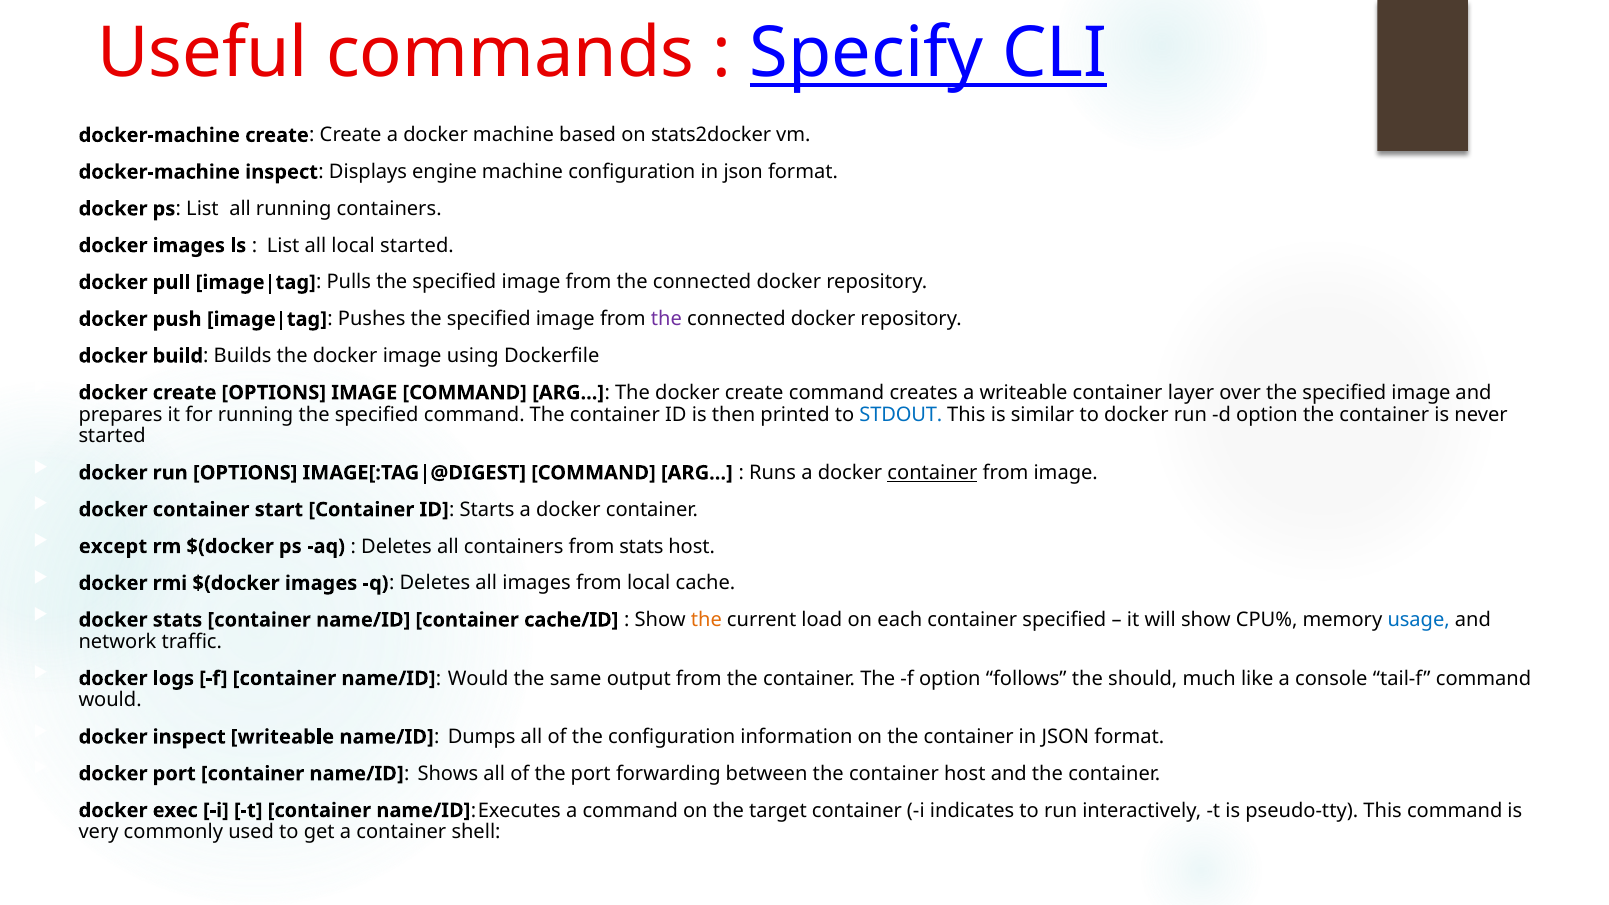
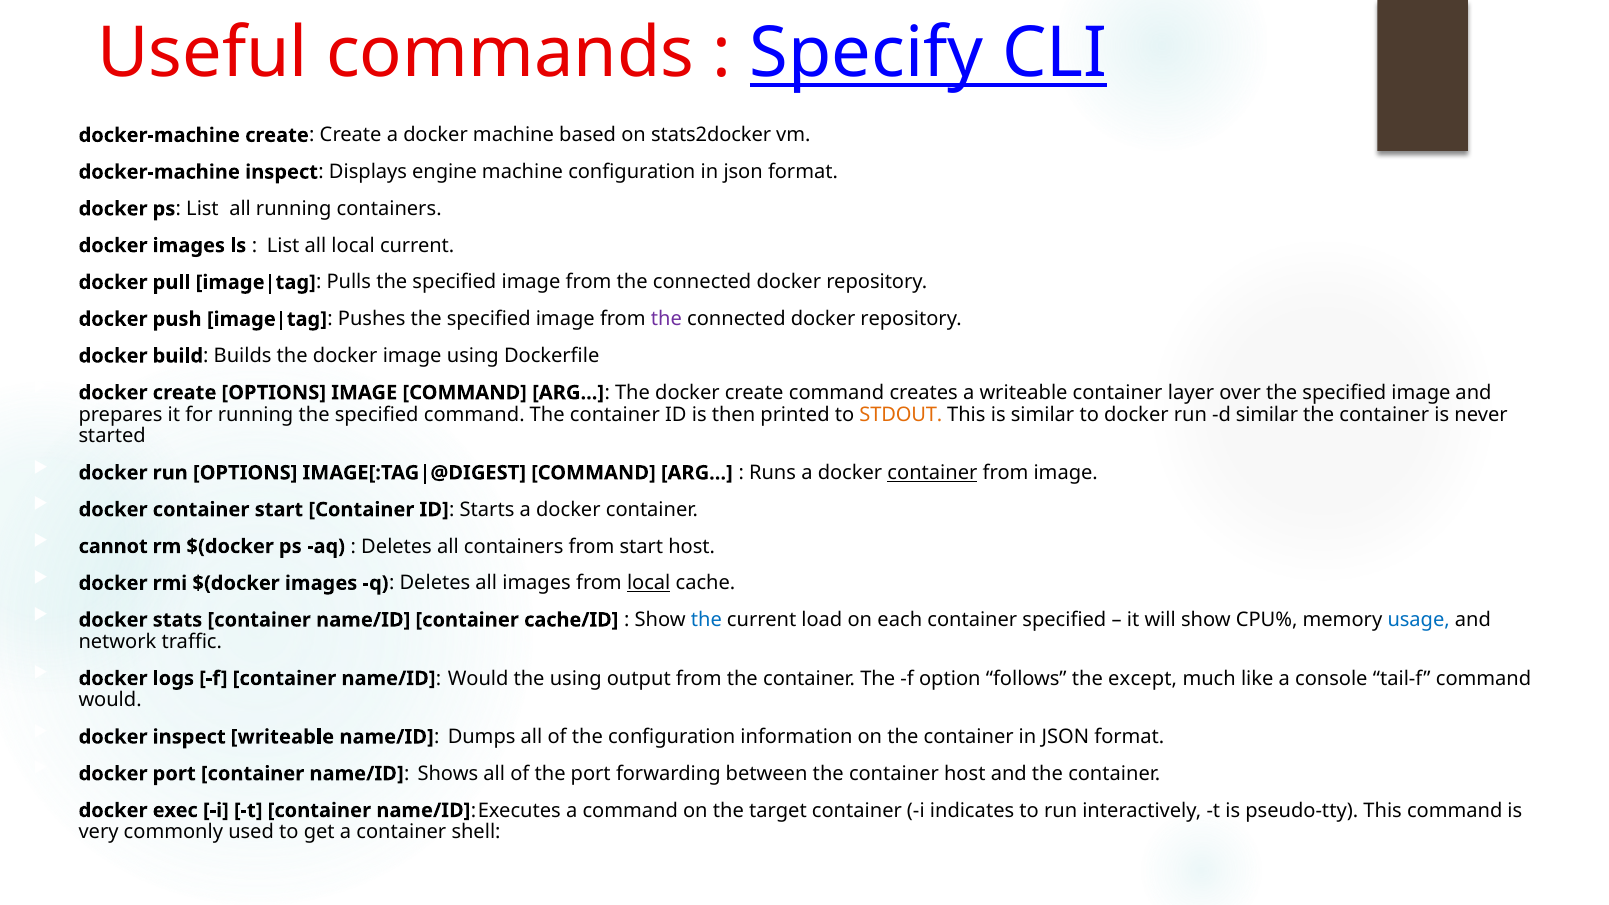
local started: started -> current (417, 246)
STDOUT colour: blue -> orange (901, 414)
d option: option -> similar (1267, 414)
except: except -> cannot (113, 546)
from stats: stats -> start (641, 546)
local underline: none -> present (649, 583)
the colour: orange -> blue (706, 620)
the same: same -> using (576, 678)
should: should -> except (1143, 678)
